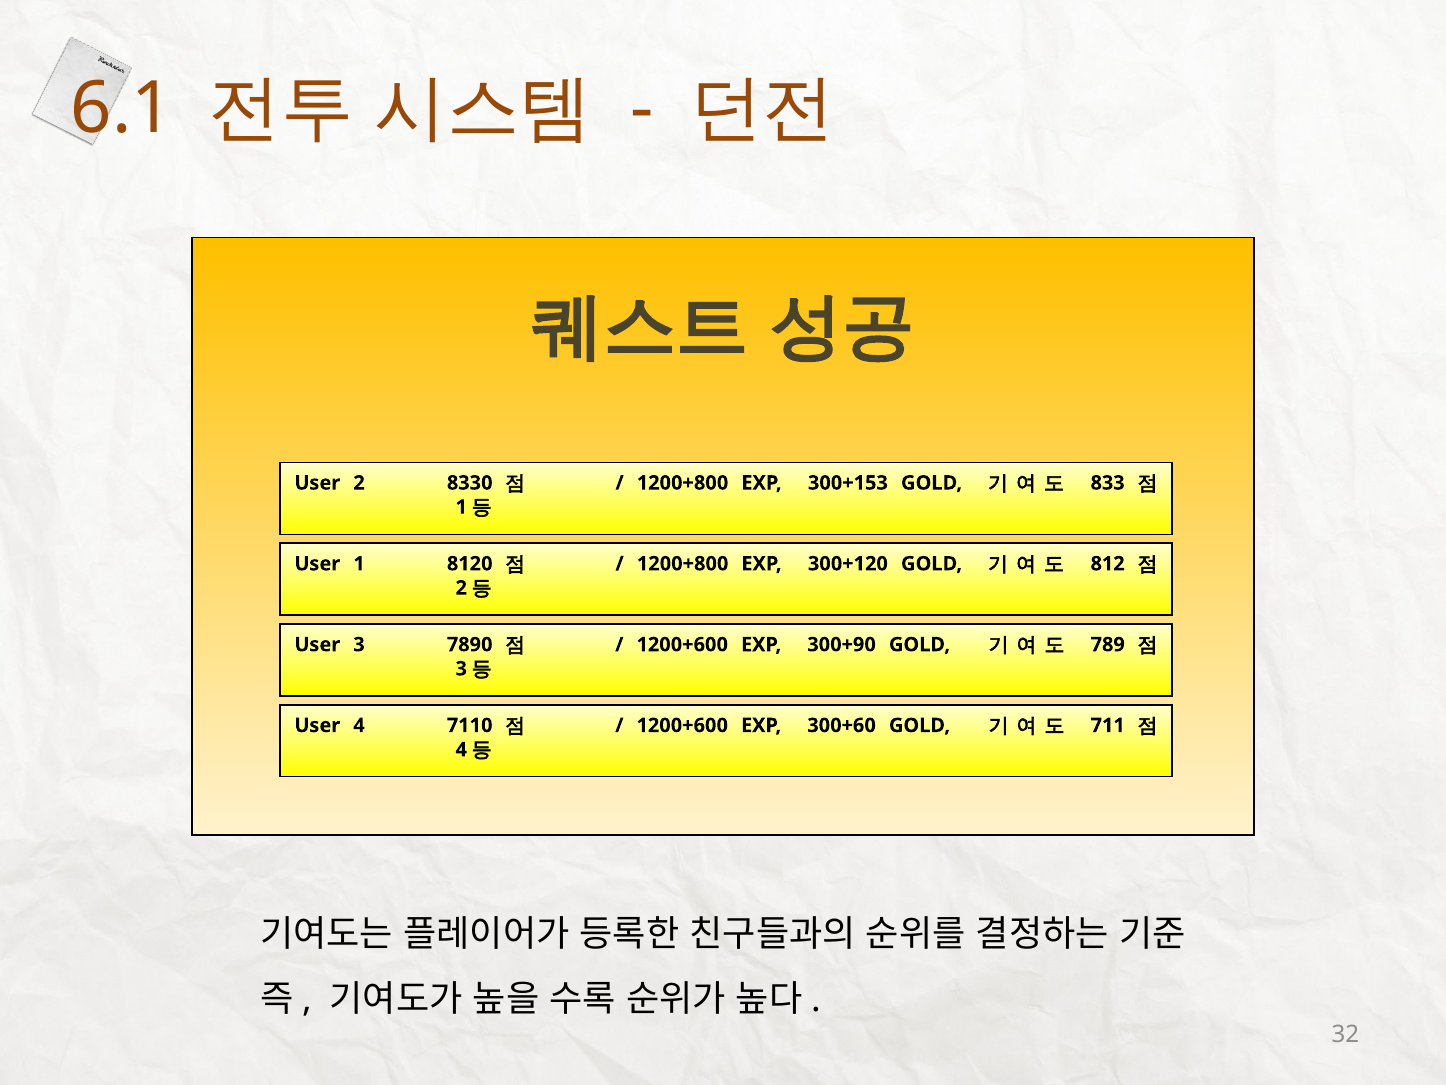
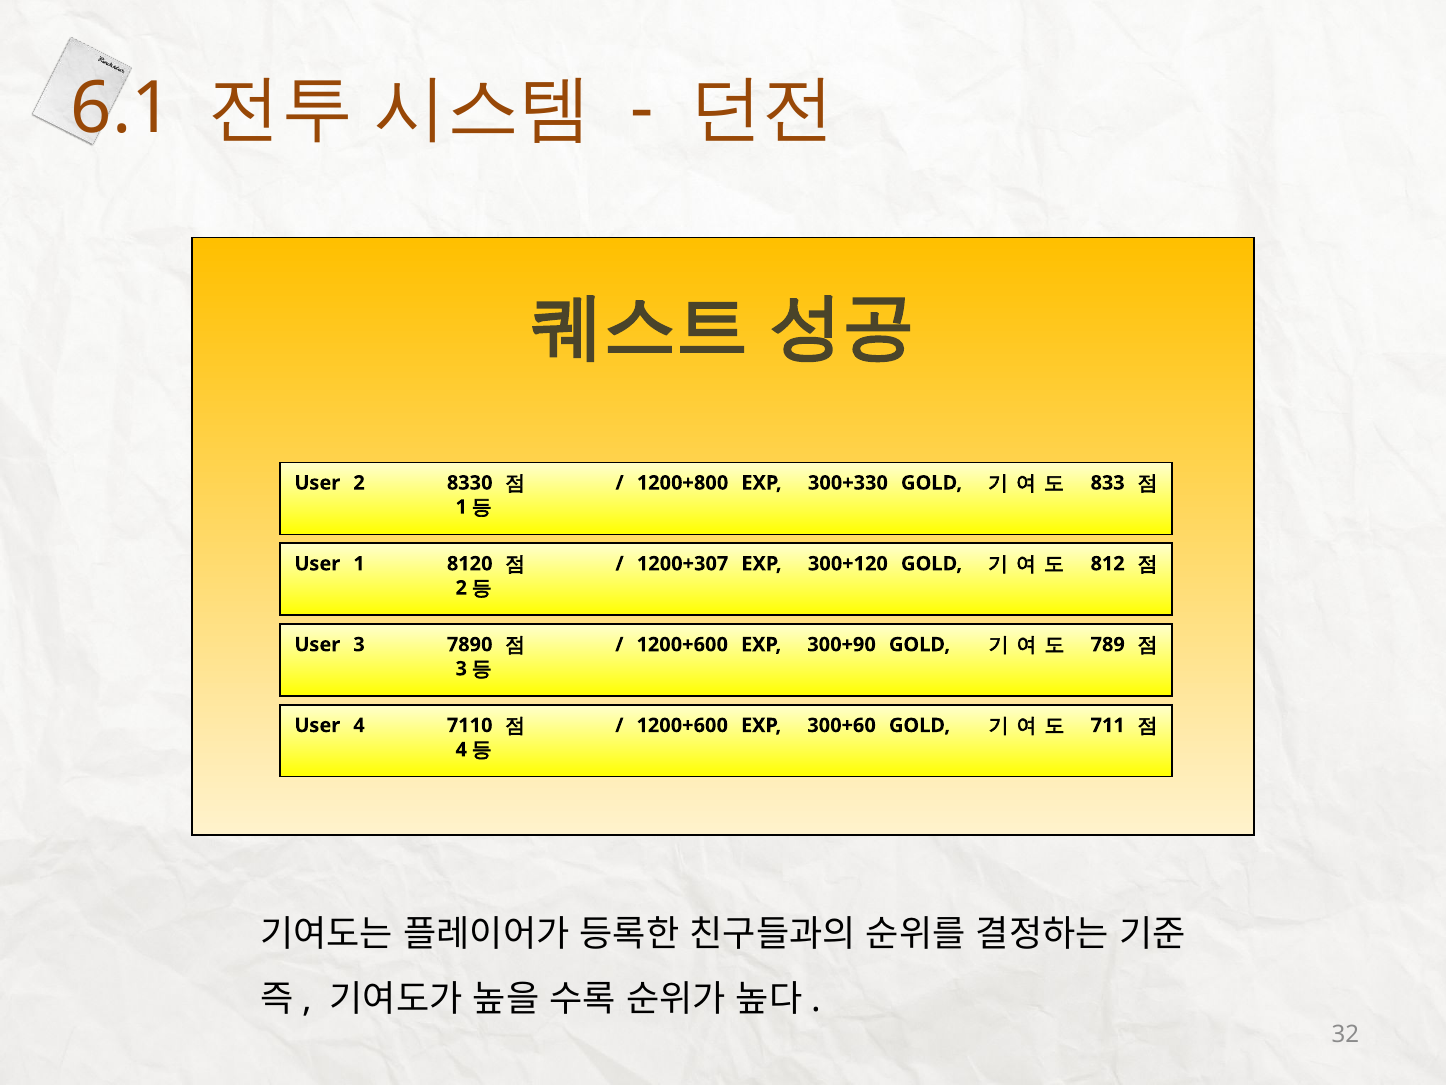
300+153: 300+153 -> 300+330 (848, 483)
1200+800: 1200+800 -> 1200+307 (683, 564)
